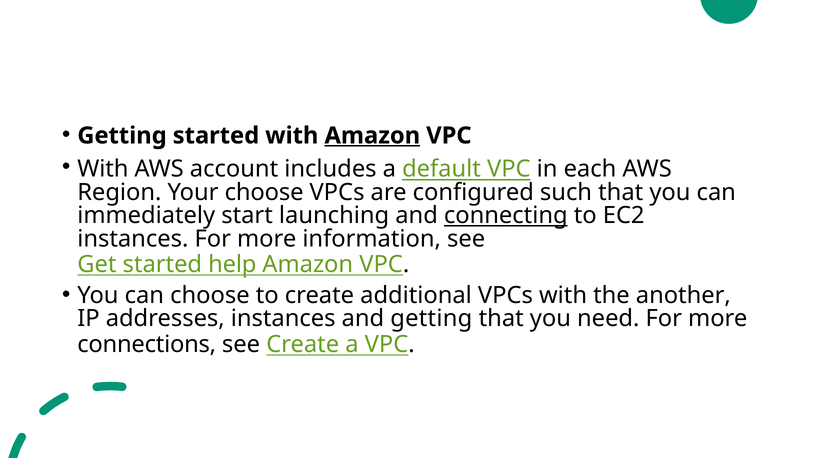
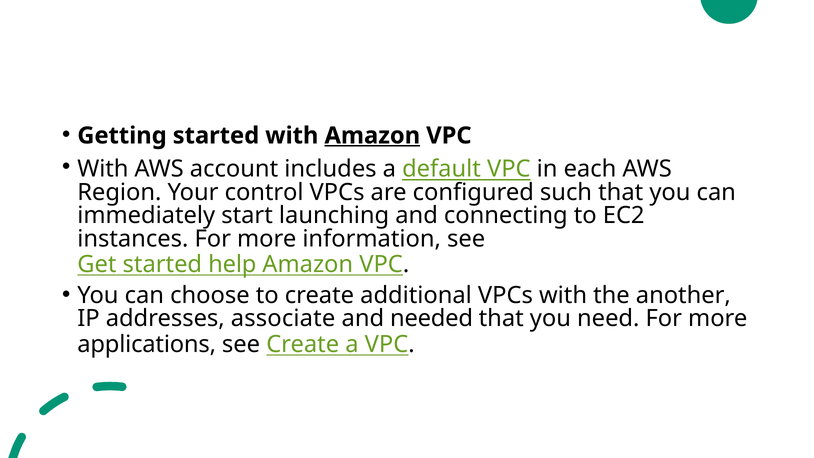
Your choose: choose -> control (264, 192)
connecting underline: present -> none (506, 216)
addresses instances: instances -> associate (283, 319)
and getting: getting -> needed (432, 319)
connections: connections -> applications (147, 344)
